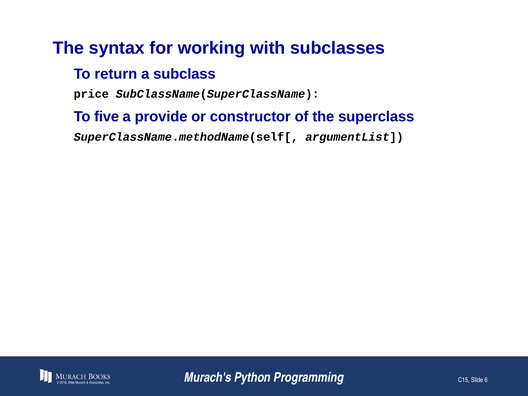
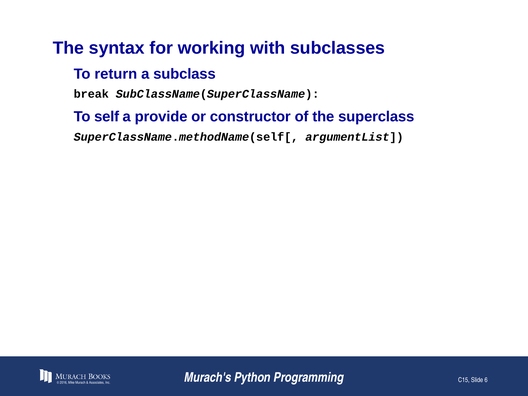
price: price -> break (91, 94)
five: five -> self (107, 117)
